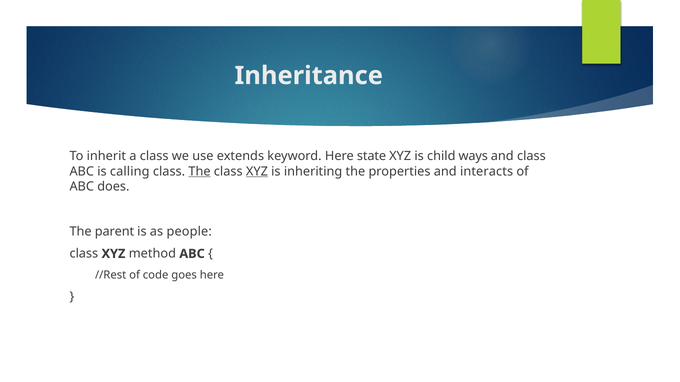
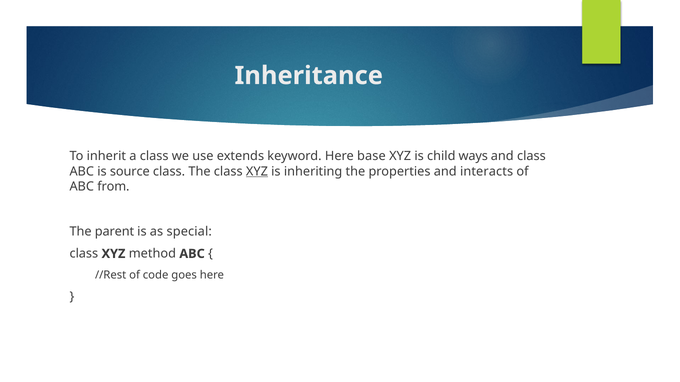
state: state -> base (371, 156)
calling: calling -> source (130, 172)
The underline: present -> none (200, 172)
does: does -> from (113, 187)
people: people -> special (189, 232)
